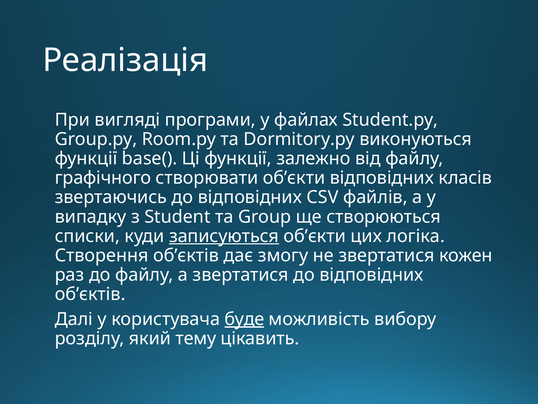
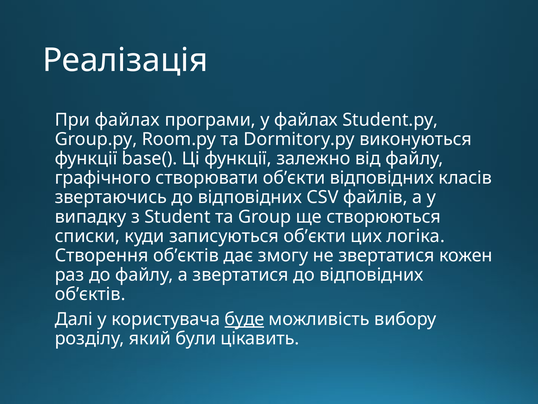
При вигляді: вигляді -> файлах (127, 120)
записуються underline: present -> none (224, 236)
тему: тему -> були (196, 338)
